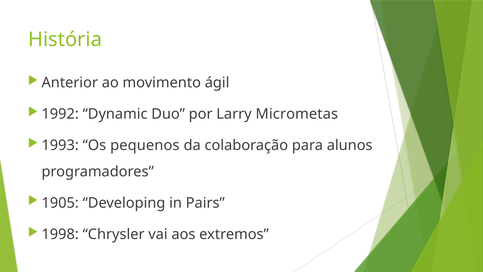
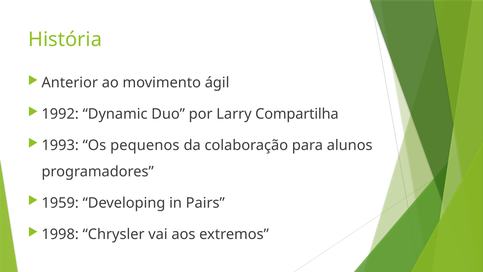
Micrometas: Micrometas -> Compartilha (297, 114)
1905: 1905 -> 1959 (60, 203)
